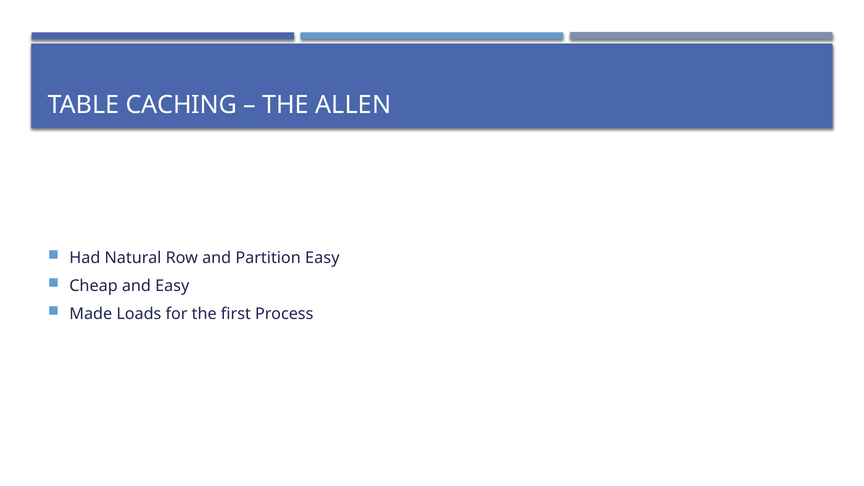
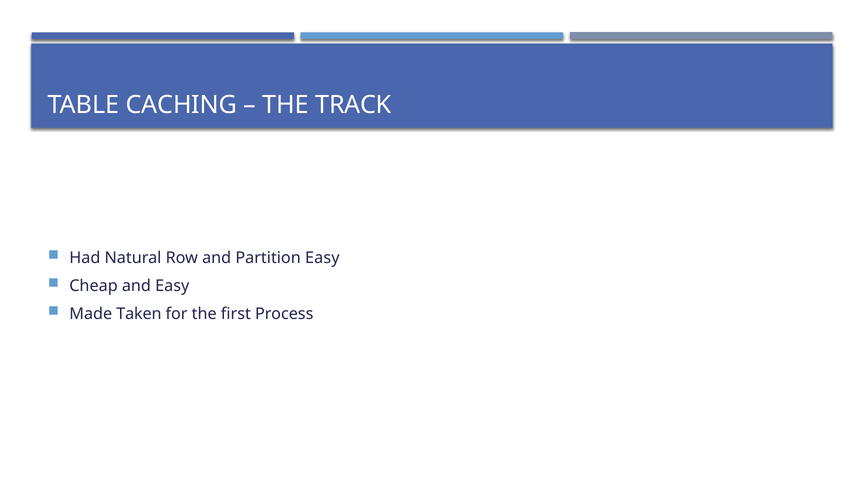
ALLEN: ALLEN -> TRACK (353, 105)
Loads: Loads -> Taken (139, 314)
